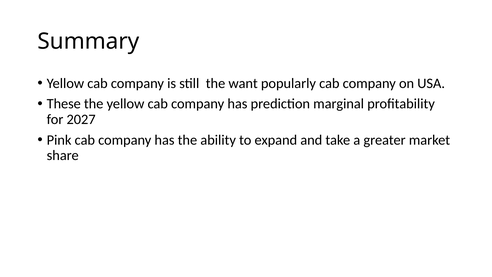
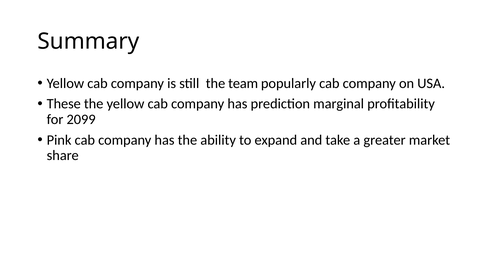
want: want -> team (243, 83)
2027: 2027 -> 2099 (81, 119)
